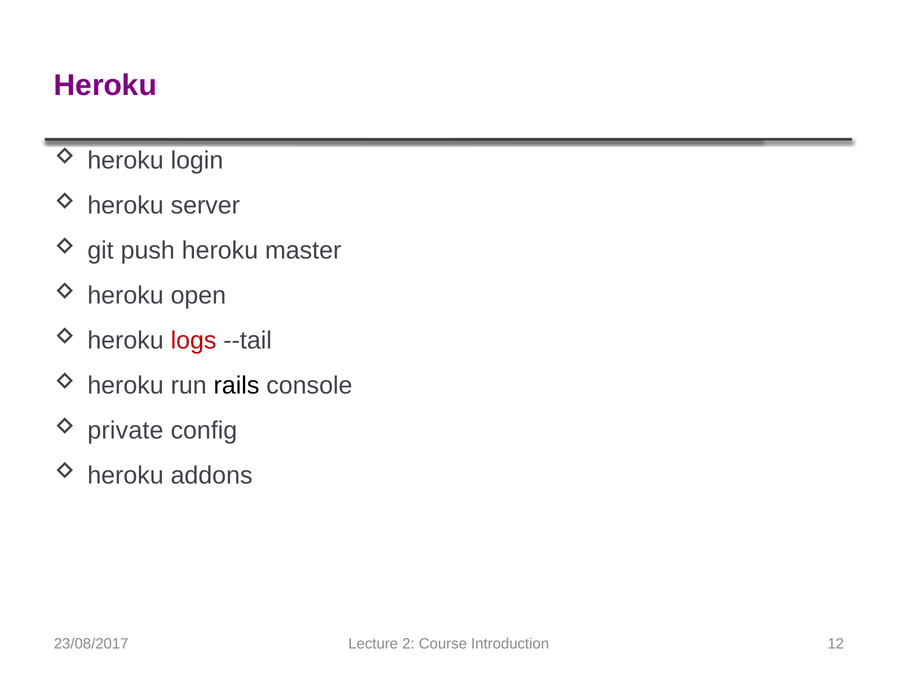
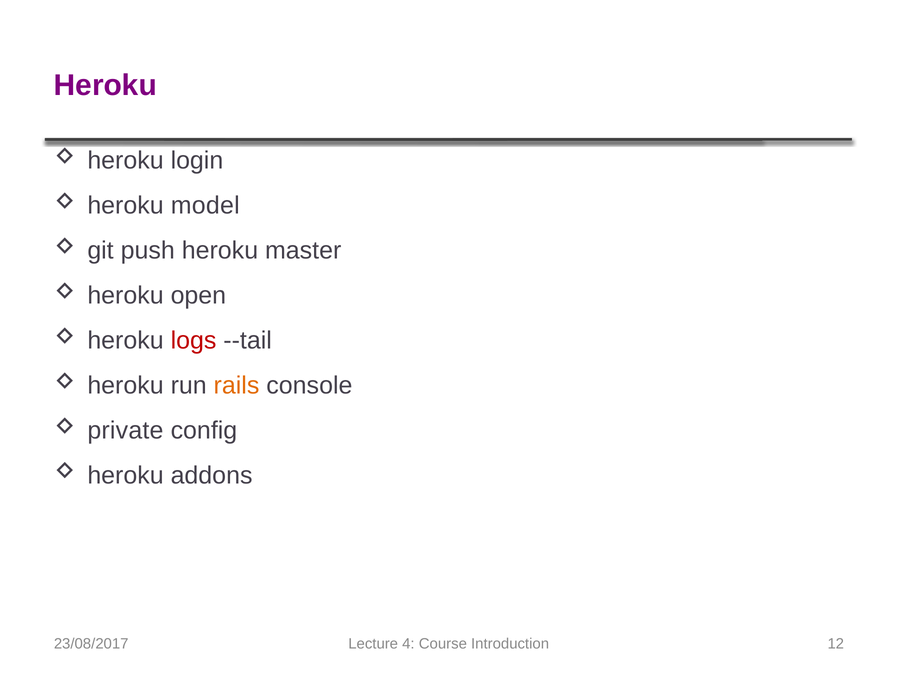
server: server -> model (205, 205)
rails colour: black -> orange (236, 385)
2: 2 -> 4 (408, 643)
